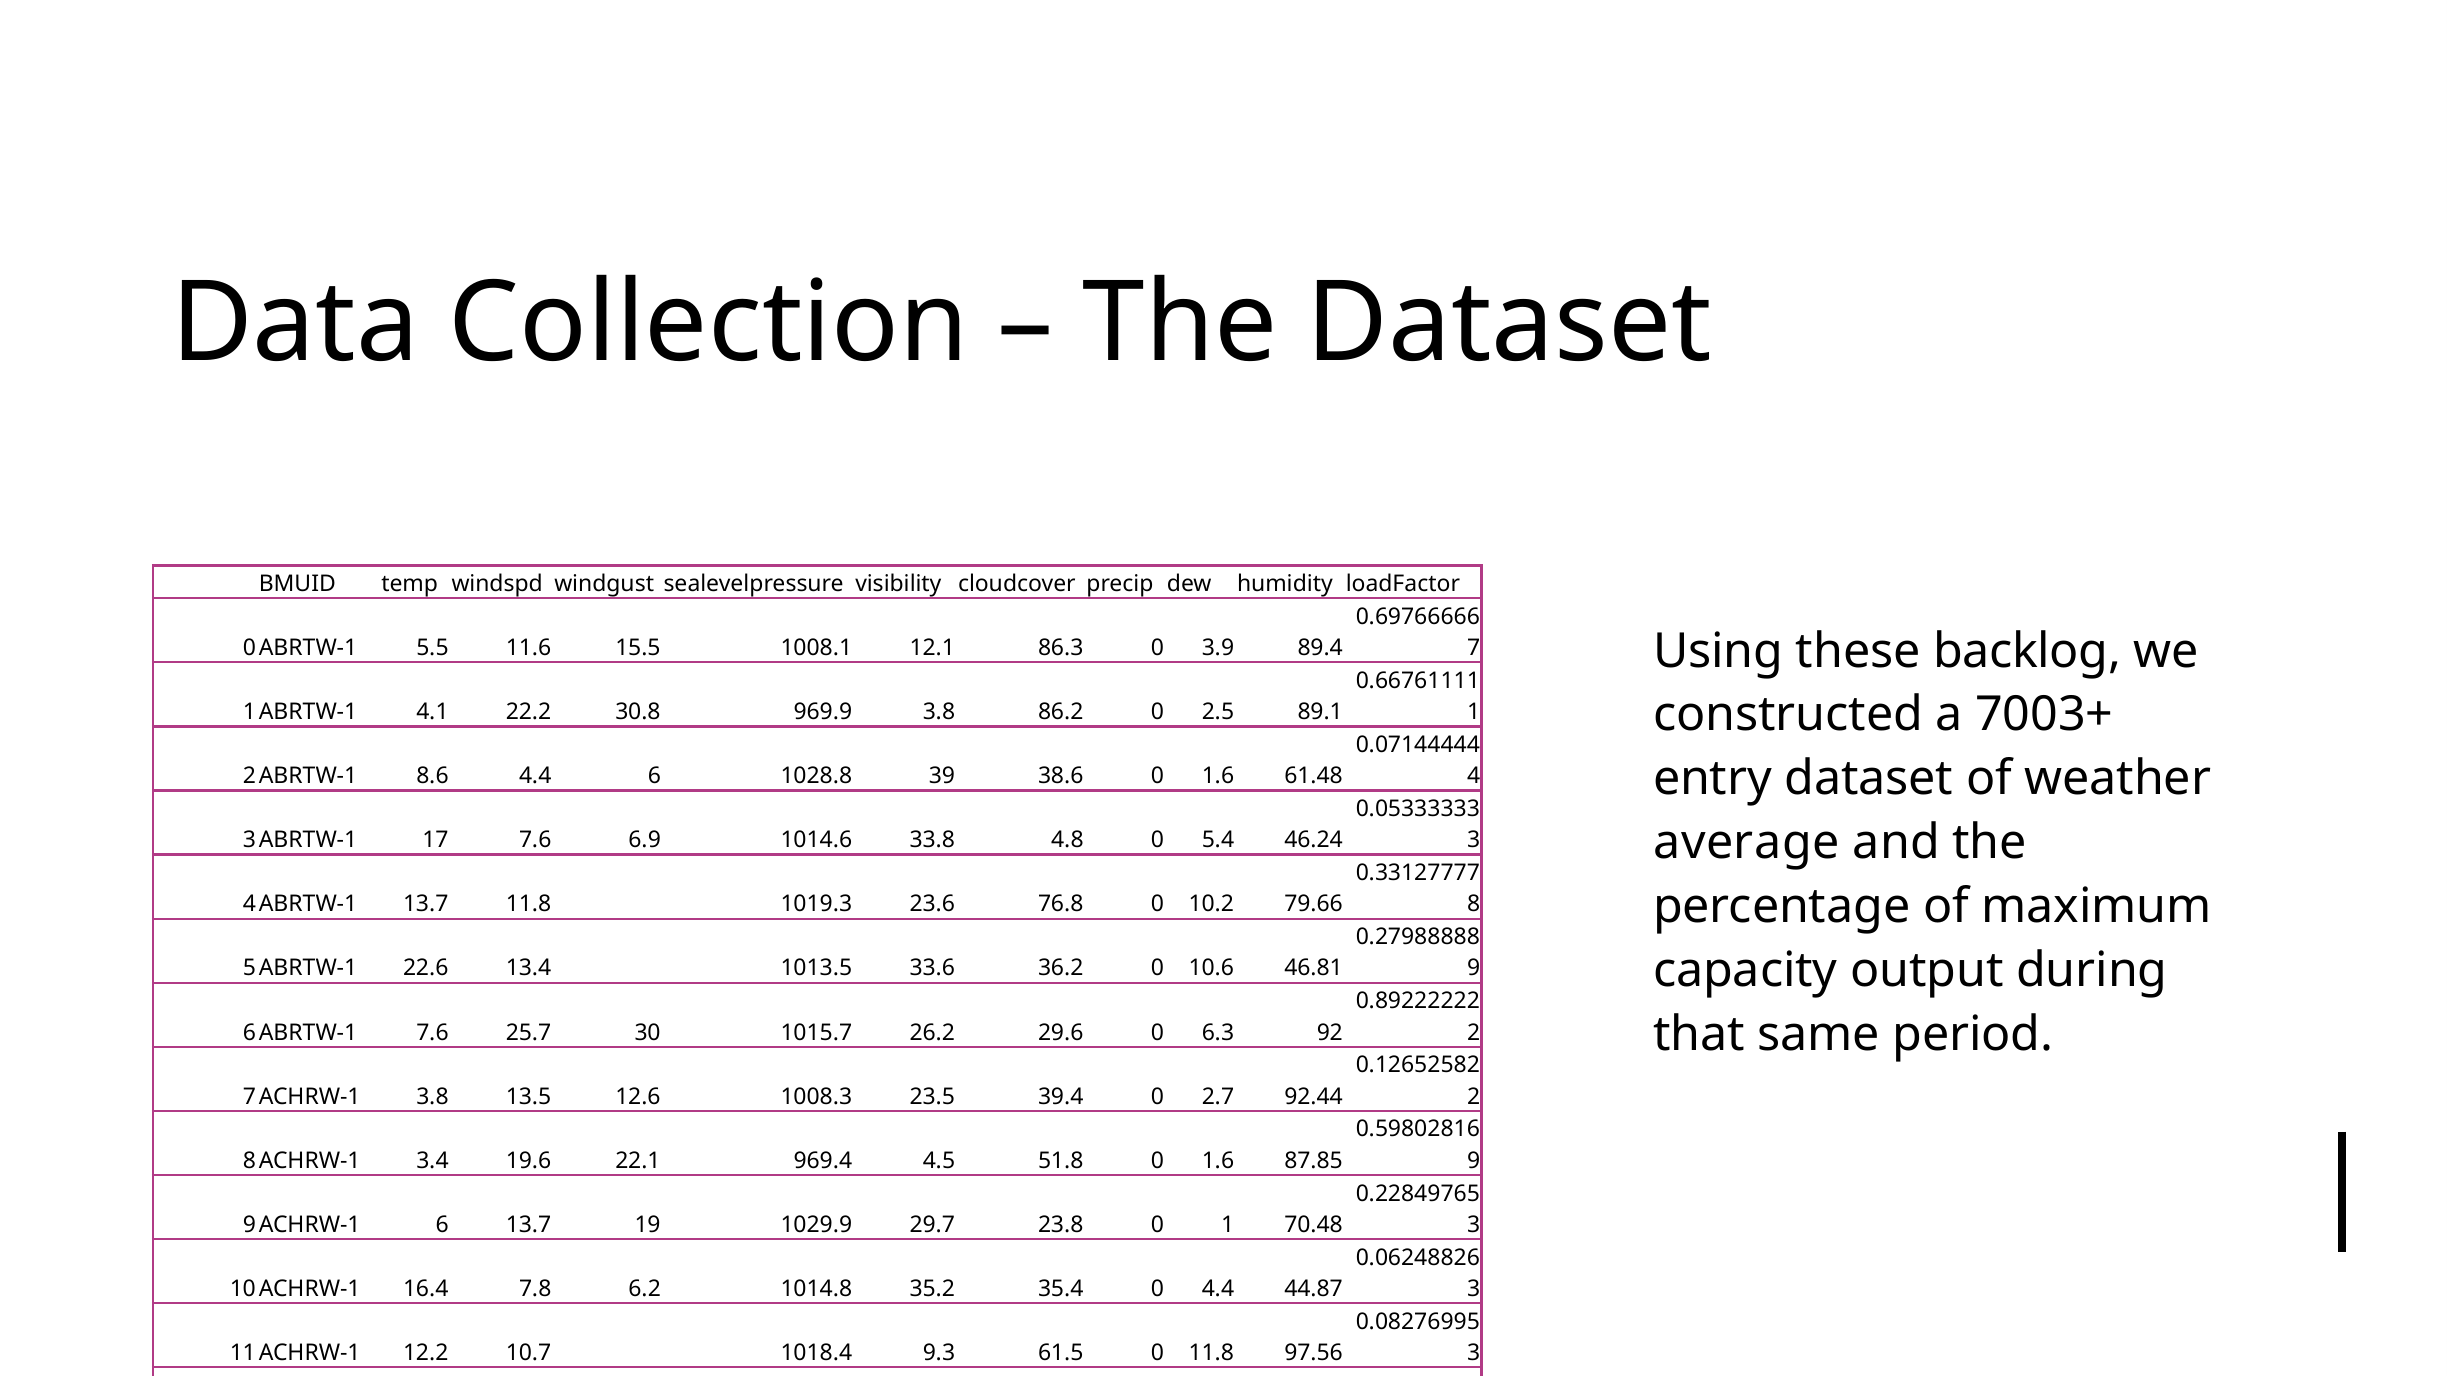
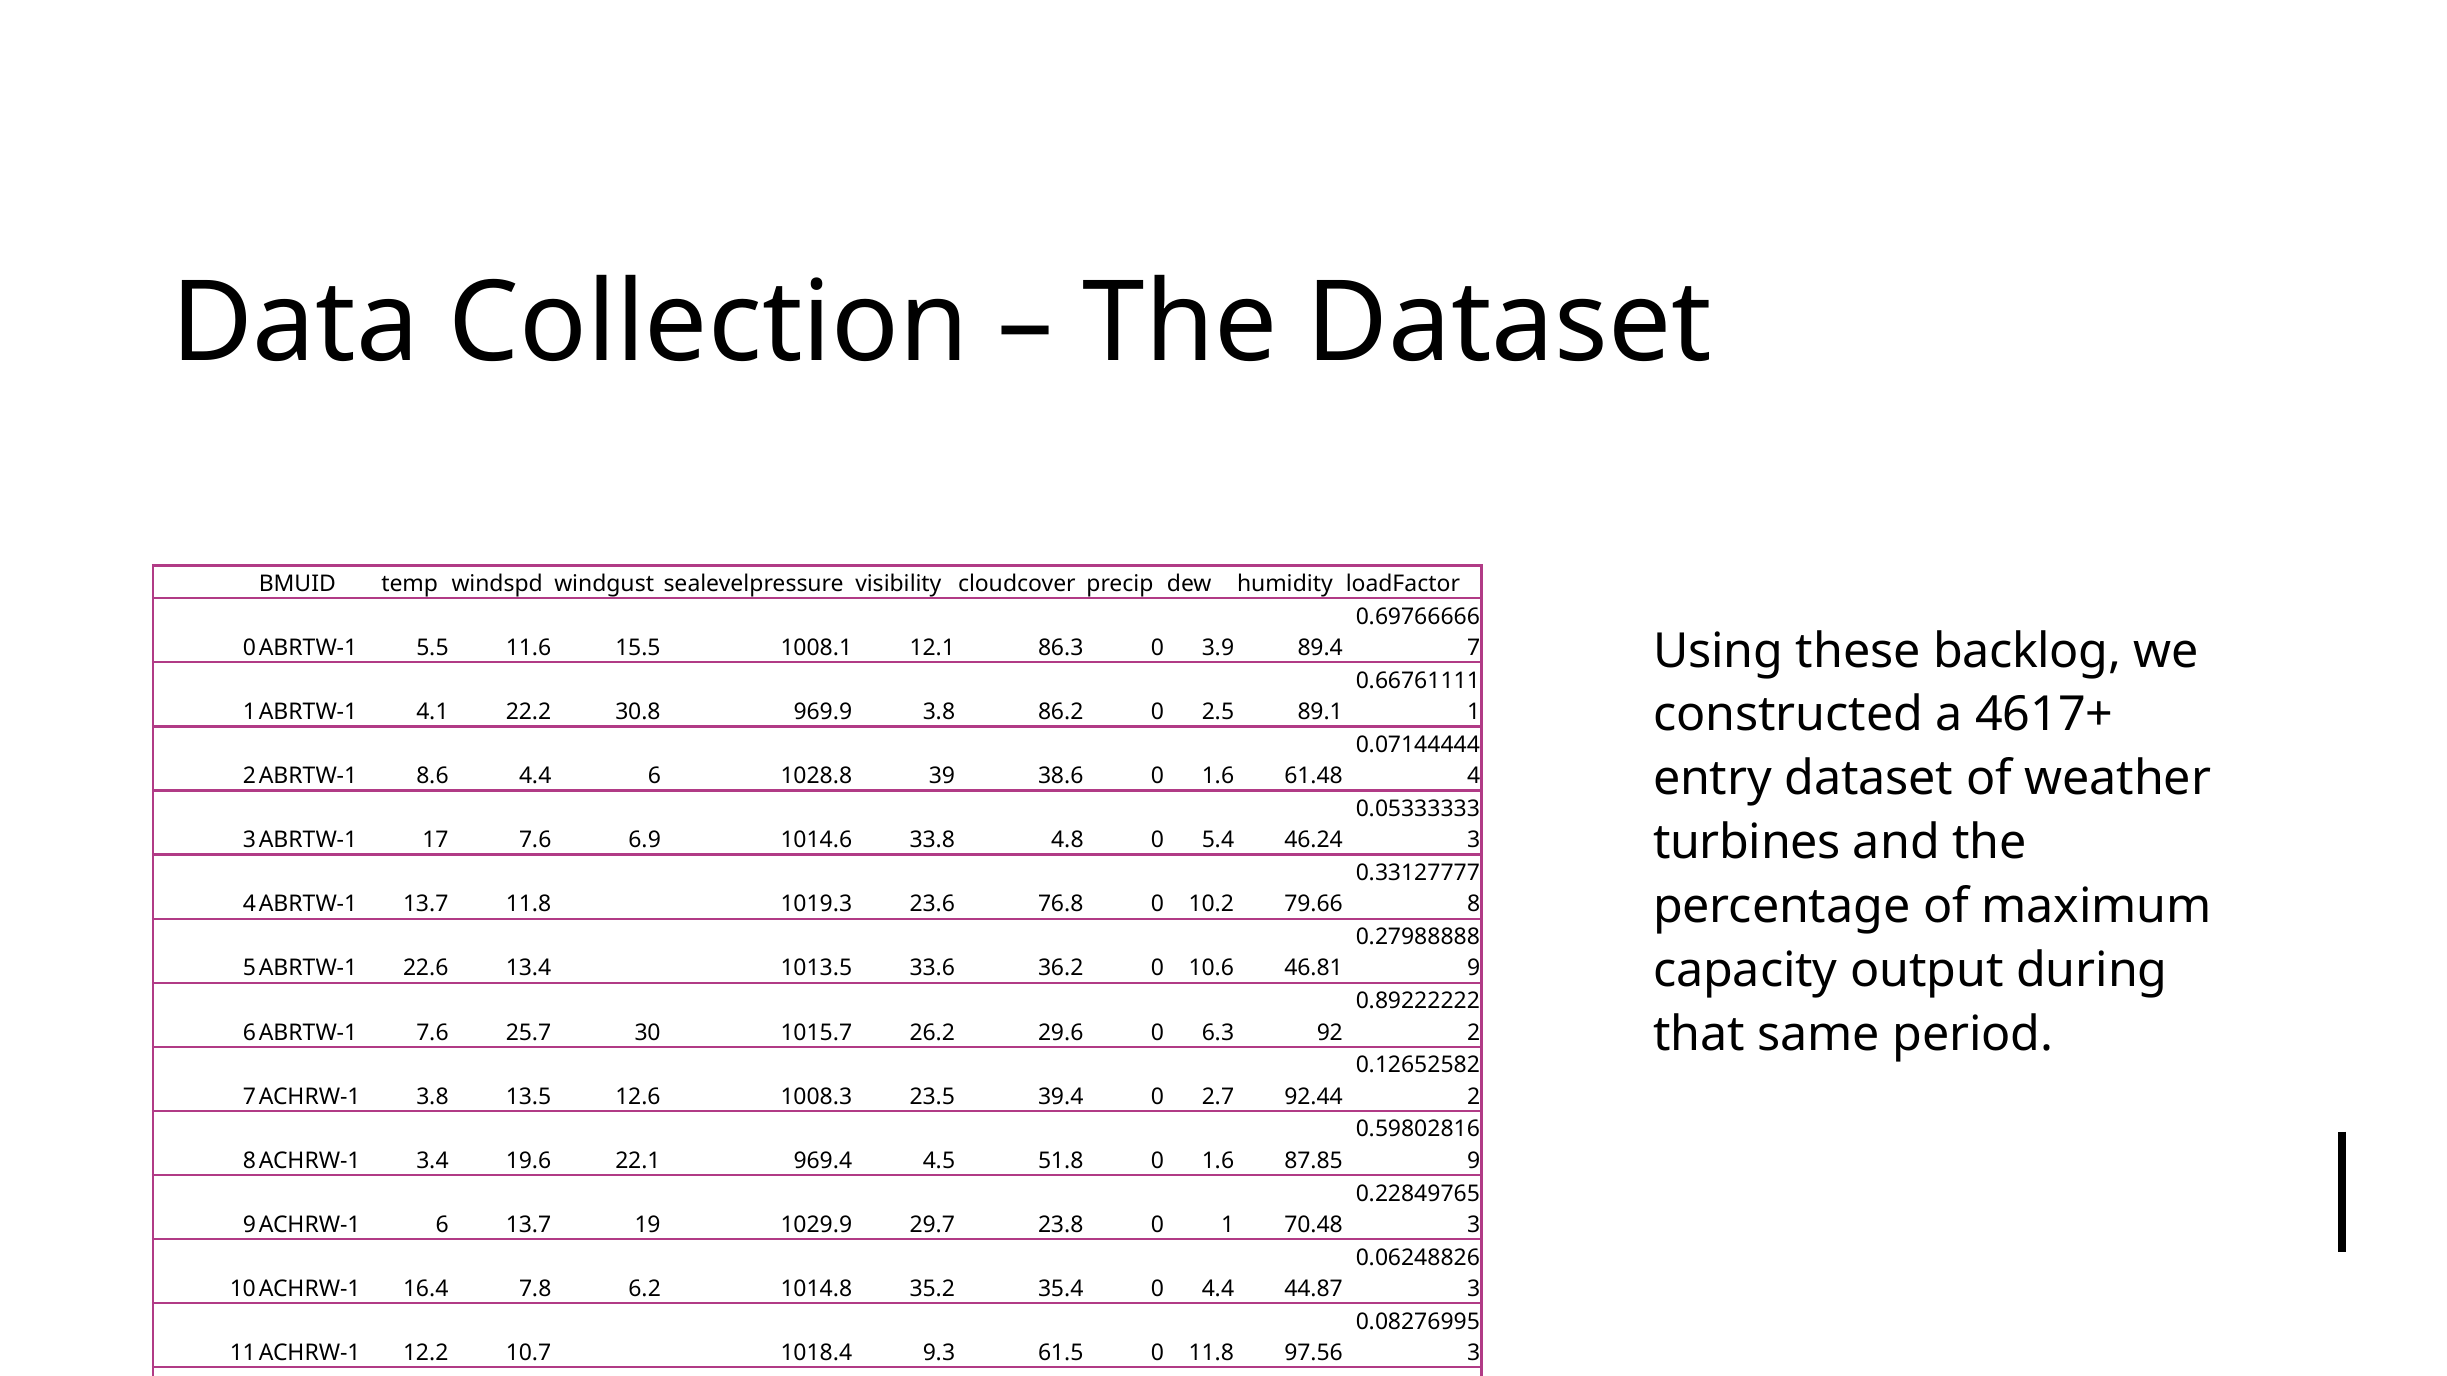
7003+: 7003+ -> 4617+ (2044, 715)
average: average -> turbines (1747, 843)
